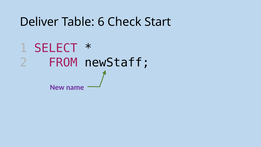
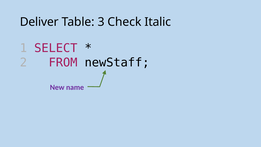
6: 6 -> 3 (101, 22)
Start: Start -> Italic (158, 22)
